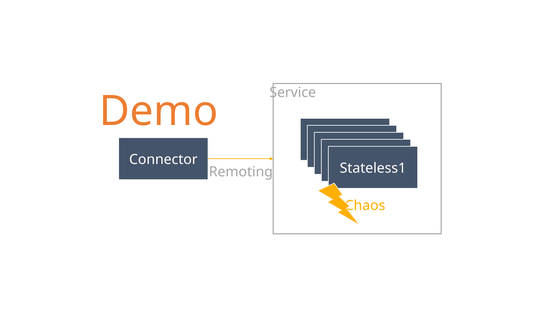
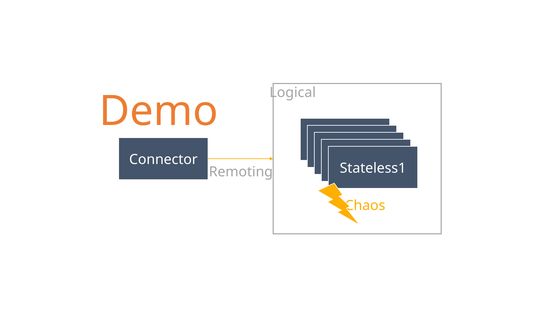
Service: Service -> Logical (293, 93)
